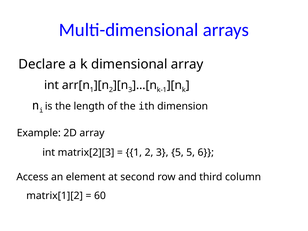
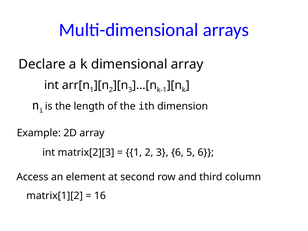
3 5: 5 -> 6 (177, 153)
60: 60 -> 16 (100, 196)
